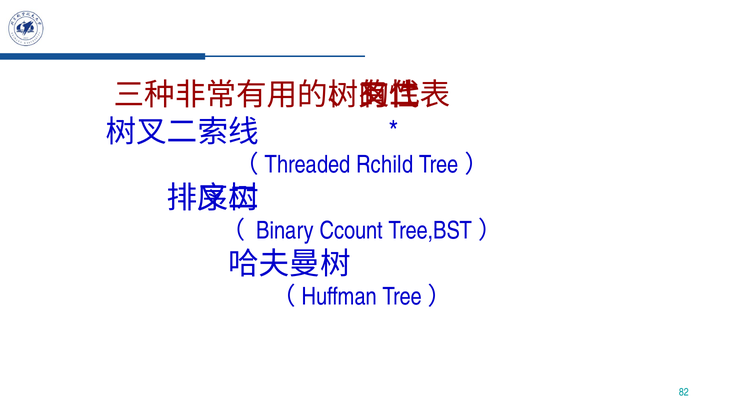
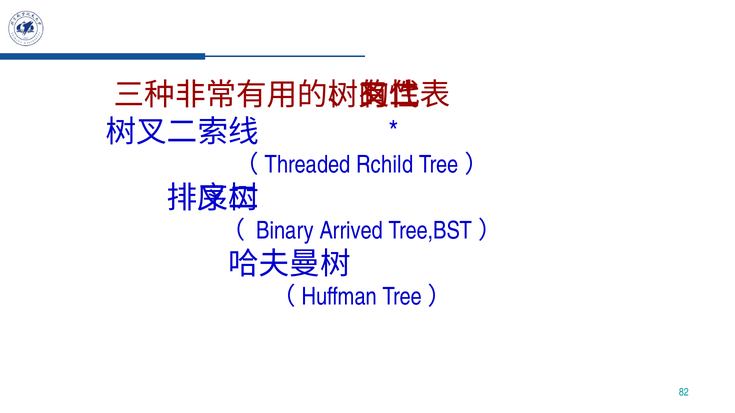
Ccount: Ccount -> Arrived (351, 231)
